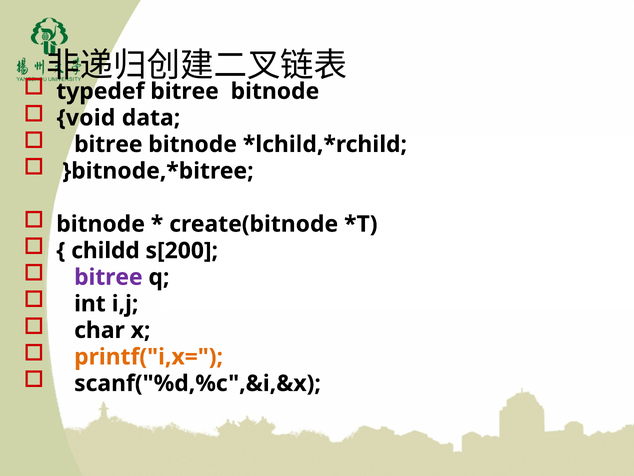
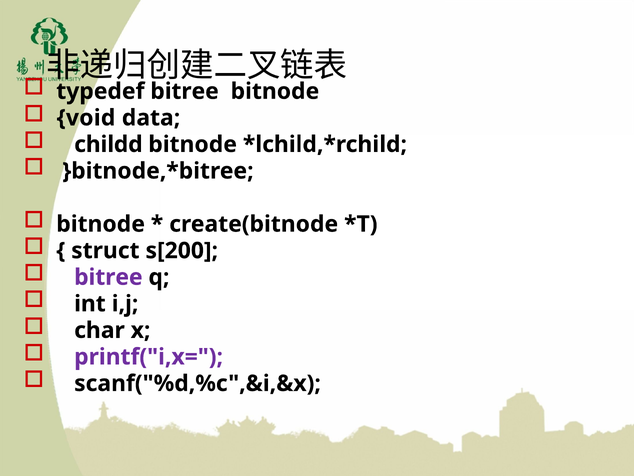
bitree: bitree -> childd (108, 144)
childd: childd -> struct (105, 250)
printf("i,x= colour: orange -> purple (149, 357)
